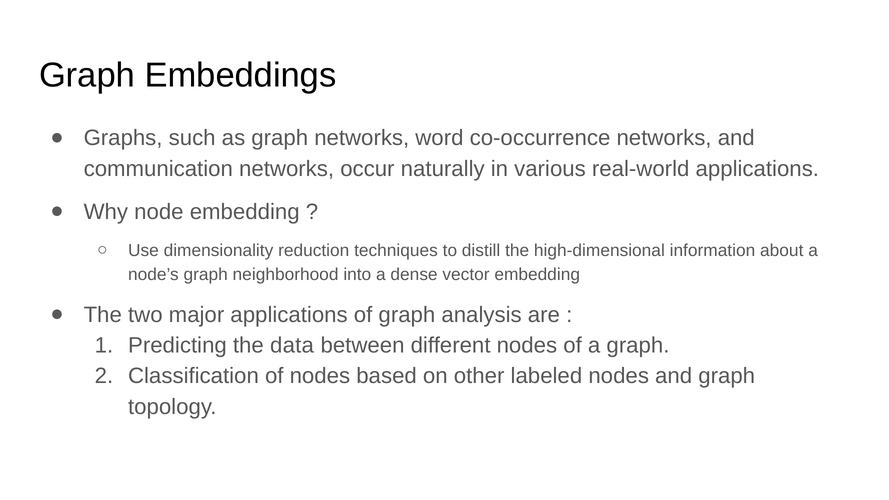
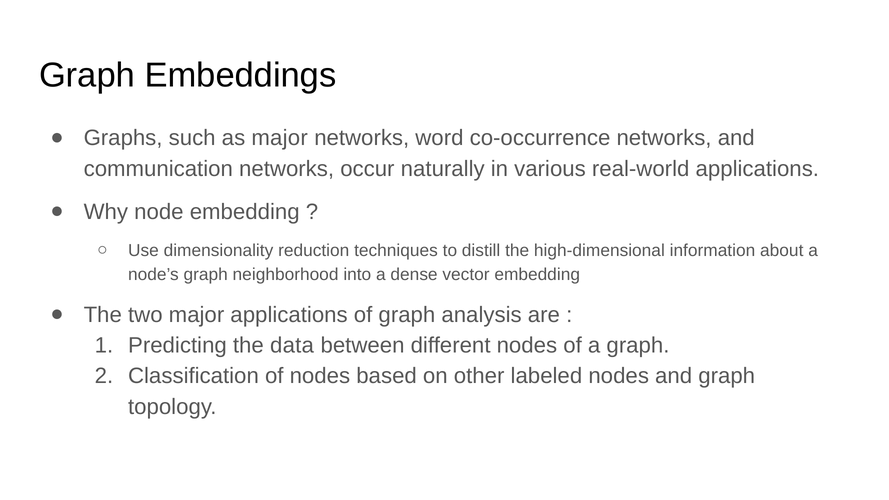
as graph: graph -> major (280, 138)
